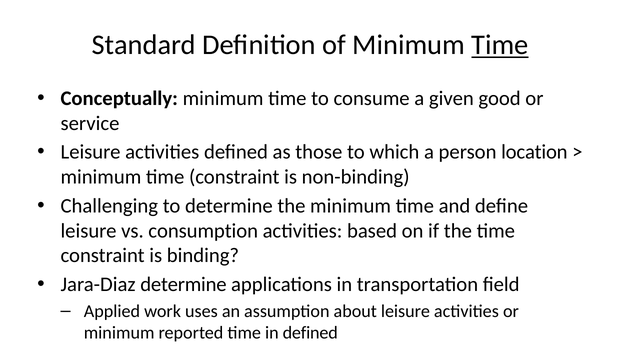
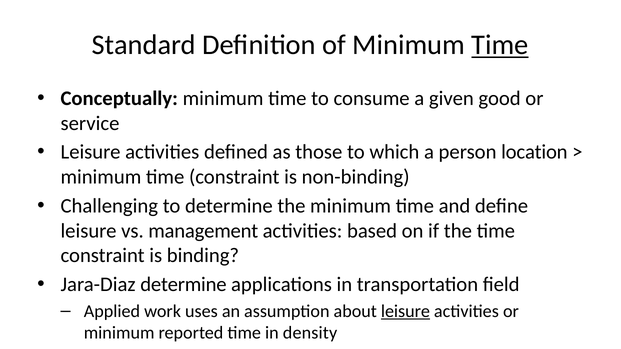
consumption: consumption -> management (203, 231)
leisure underline: none -> present (405, 311)
in defined: defined -> density (310, 333)
